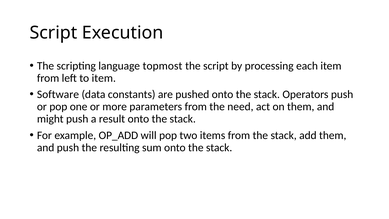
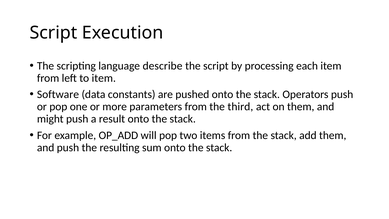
topmost: topmost -> describe (163, 66)
need: need -> third (240, 107)
